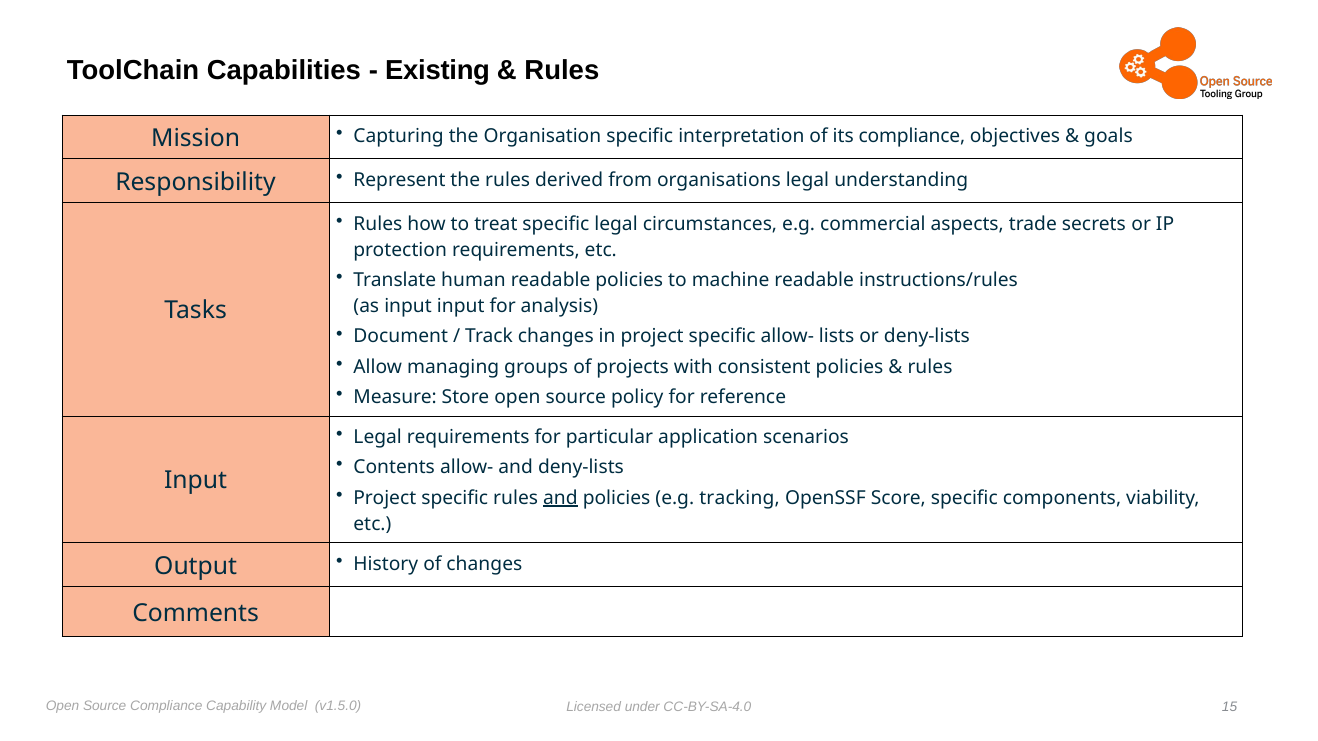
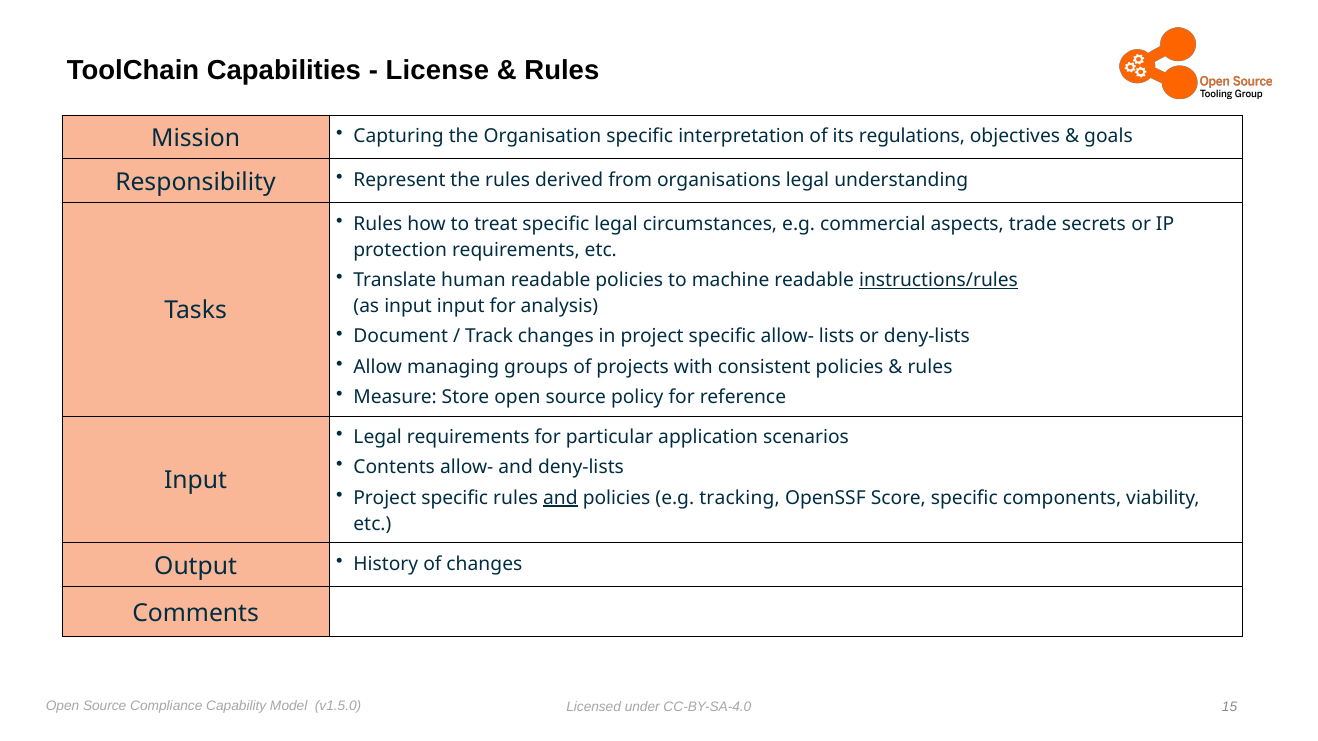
Existing: Existing -> License (437, 71)
its compliance: compliance -> regulations (912, 136)
instructions/rules underline: none -> present (938, 280)
